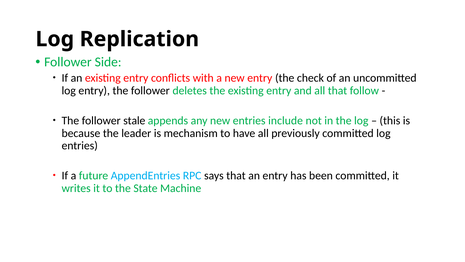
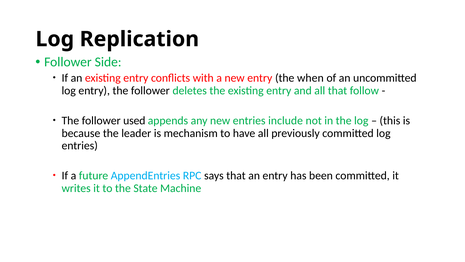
check: check -> when (310, 78)
stale: stale -> used (134, 120)
